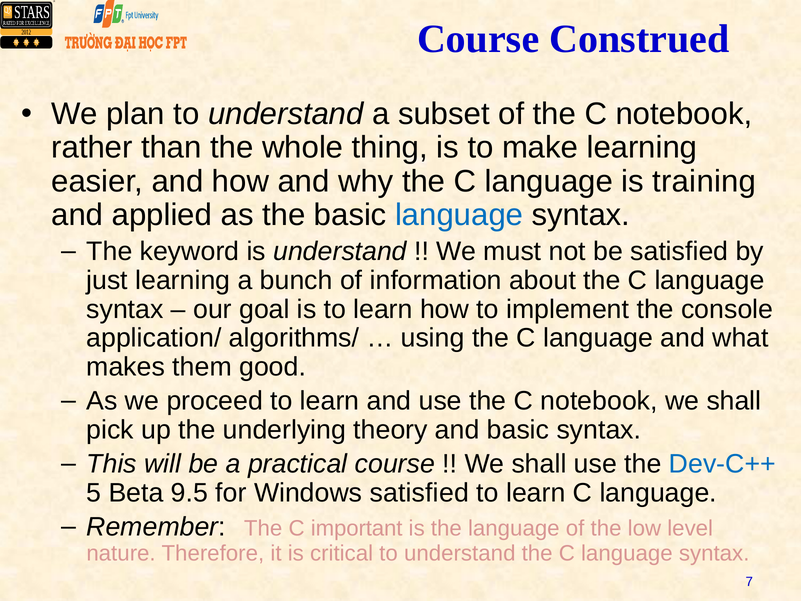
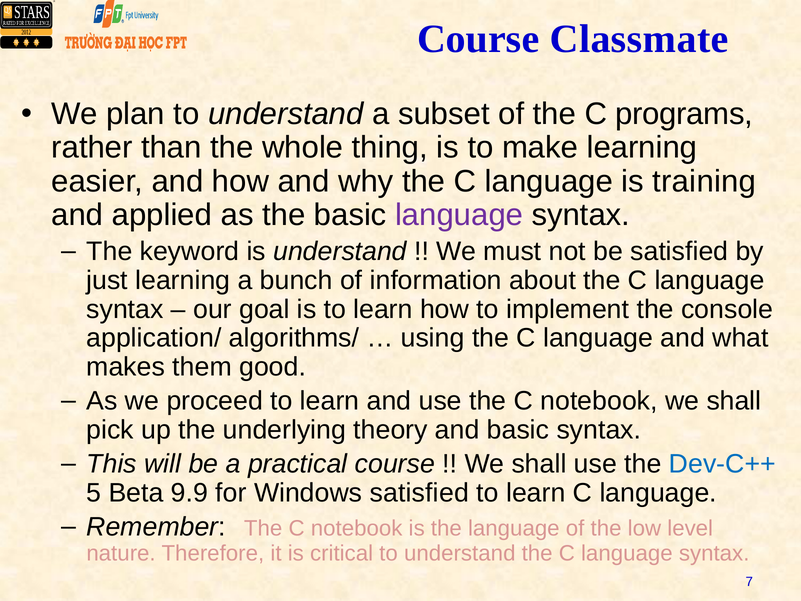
Construed: Construed -> Classmate (639, 39)
of the C notebook: notebook -> programs (684, 114)
language colour: blue -> purple (459, 215)
9.5: 9.5 -> 9.9 (189, 493)
Remember The C important: important -> notebook (357, 528)
